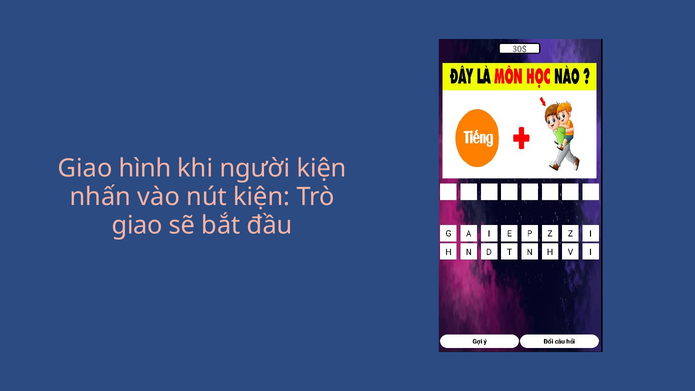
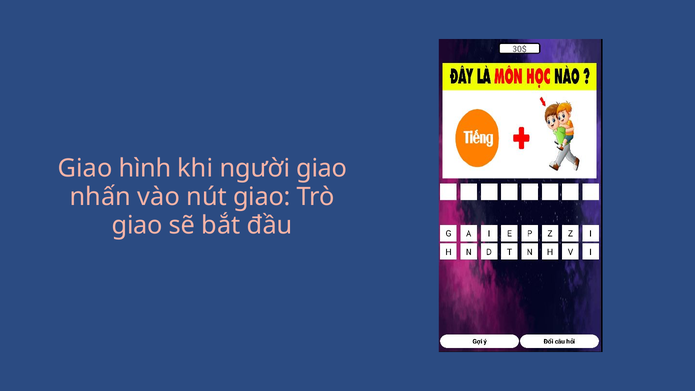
người kiện: kiện -> giao (322, 169)
nút kiện: kiện -> giao (262, 197)
